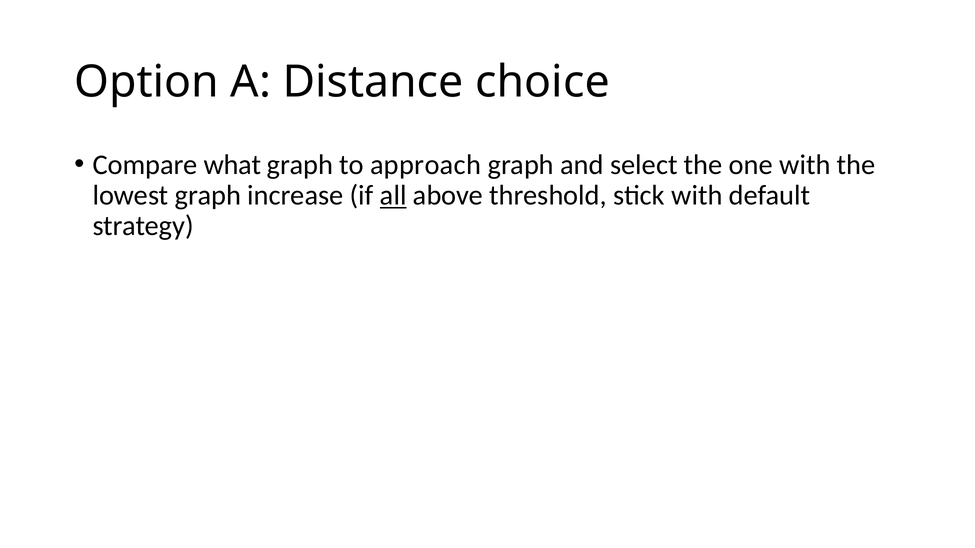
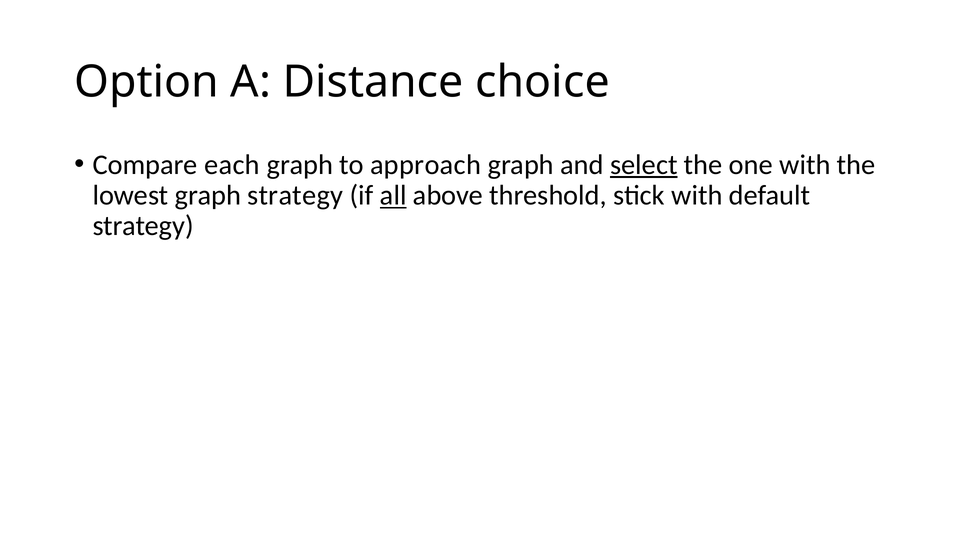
what: what -> each (232, 165)
select underline: none -> present (644, 165)
graph increase: increase -> strategy (295, 196)
